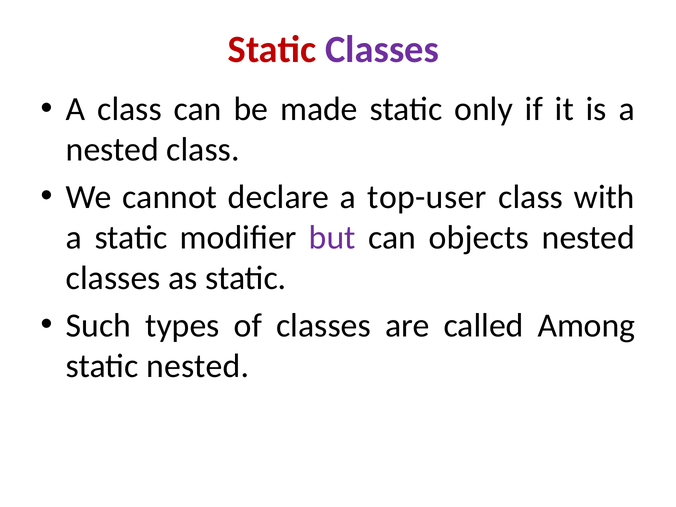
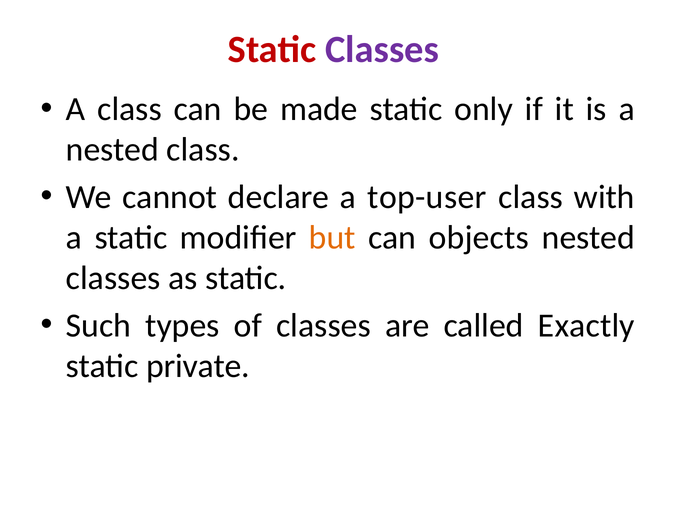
but colour: purple -> orange (332, 238)
Among: Among -> Exactly (586, 325)
static nested: nested -> private (198, 366)
